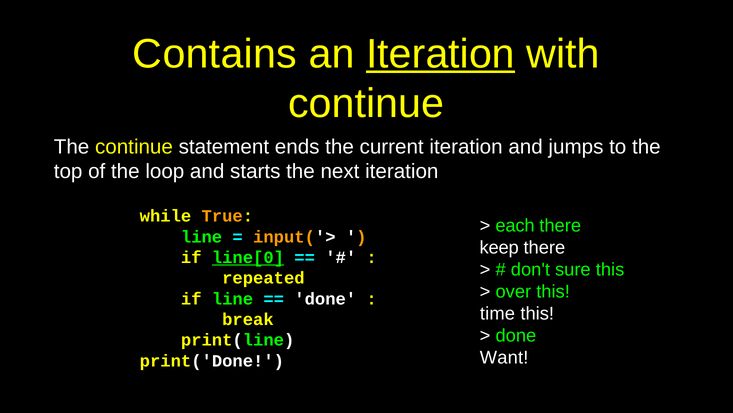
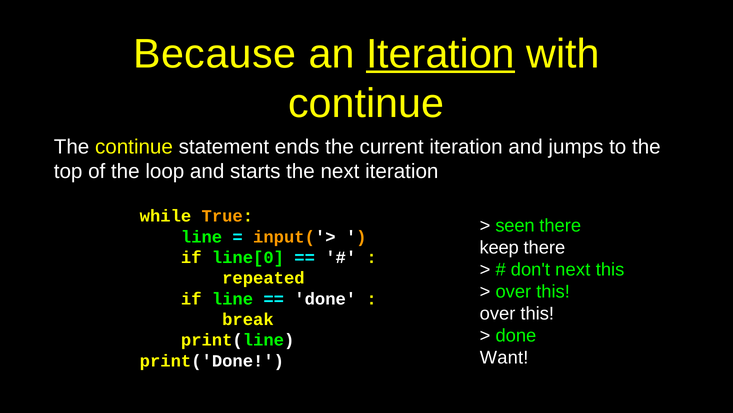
Contains: Contains -> Because (215, 54)
each: each -> seen (515, 225)
line[0 underline: present -> none (248, 257)
don't sure: sure -> next (573, 269)
time: time -> over (498, 313)
